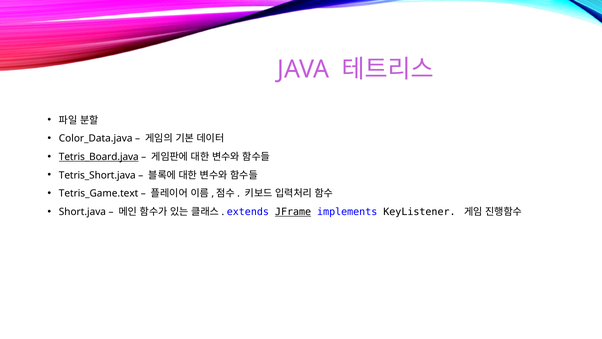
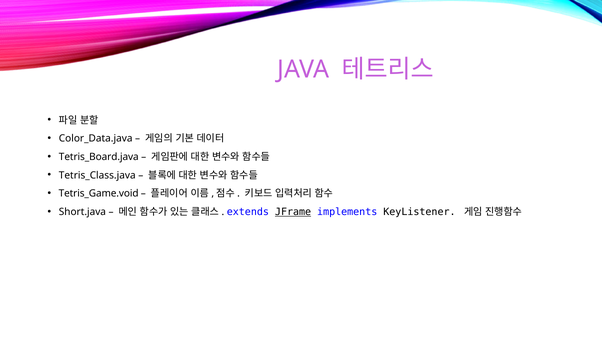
Tetris_Board.java underline: present -> none (99, 157)
Tetris_Short.java: Tetris_Short.java -> Tetris_Class.java (97, 175)
Tetris_Game.text: Tetris_Game.text -> Tetris_Game.void (99, 193)
